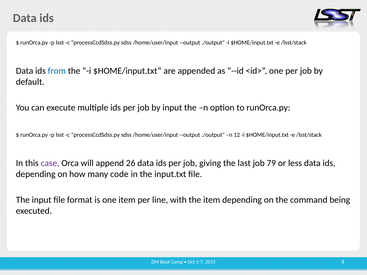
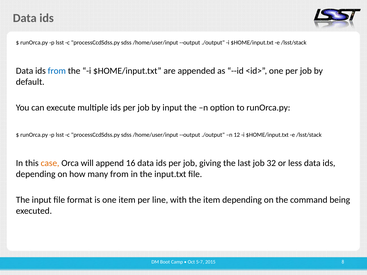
case colour: purple -> orange (50, 163)
26: 26 -> 16 (131, 163)
79: 79 -> 32 (271, 163)
many code: code -> from (119, 174)
